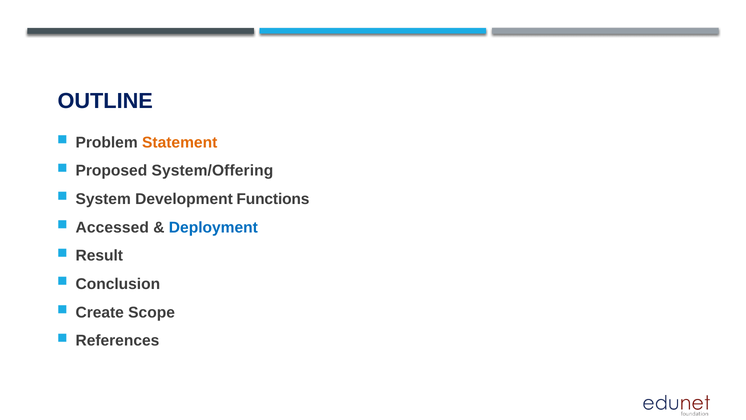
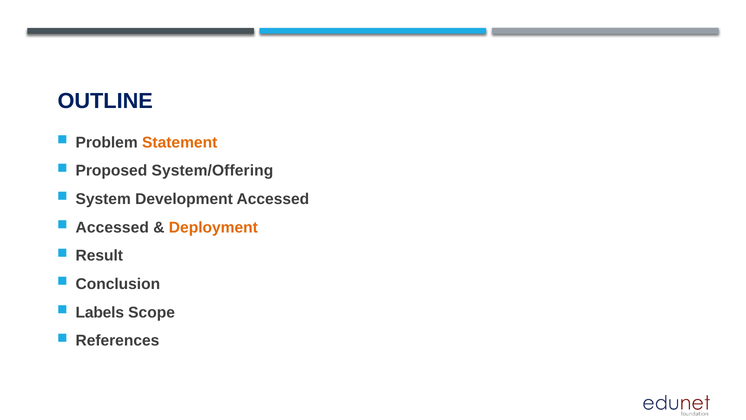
Development Functions: Functions -> Accessed (273, 199)
Deployment colour: blue -> orange (213, 227)
Create: Create -> Labels (100, 312)
